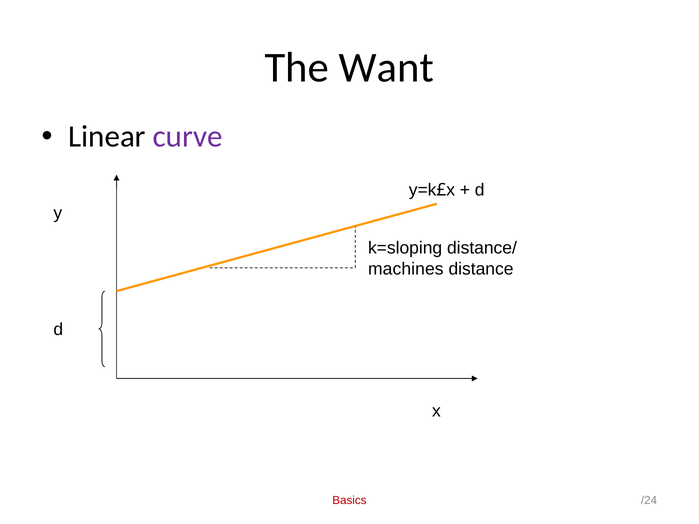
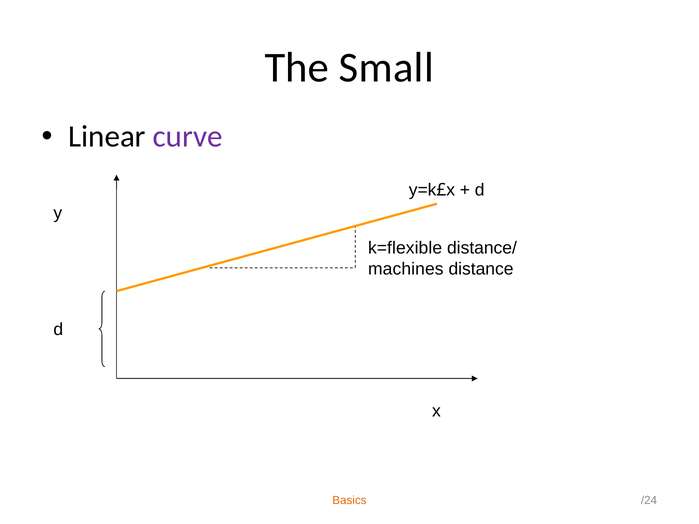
Want: Want -> Small (386, 68)
k=sloping: k=sloping -> k=flexible (405, 248)
Basics colour: red -> orange (349, 501)
